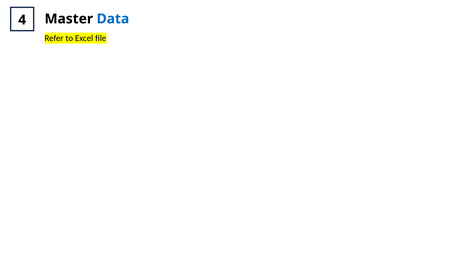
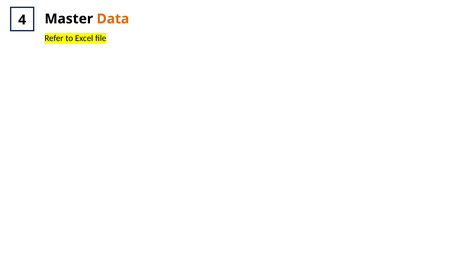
Data colour: blue -> orange (113, 19)
